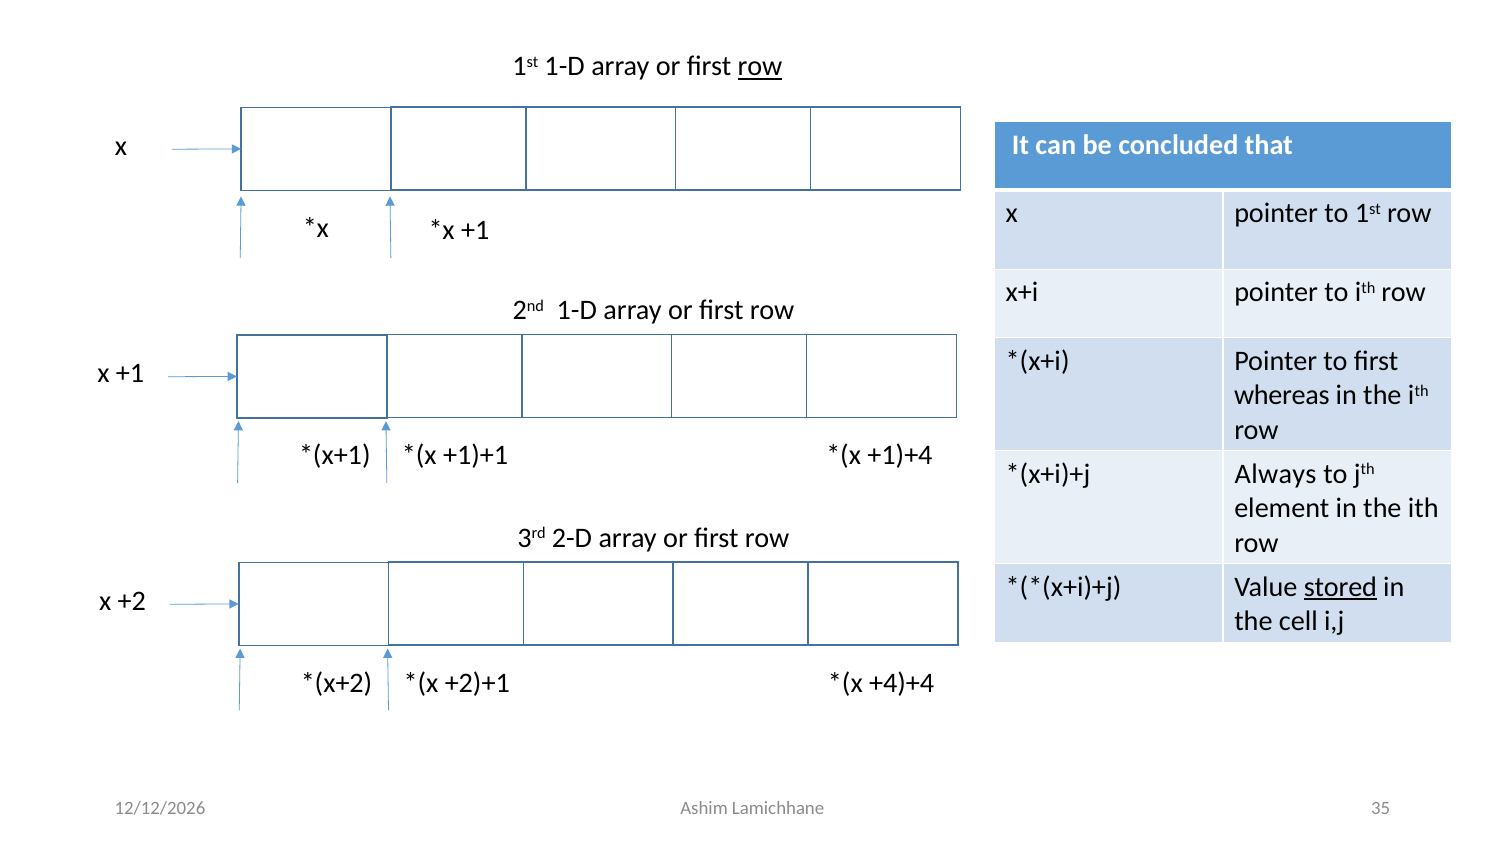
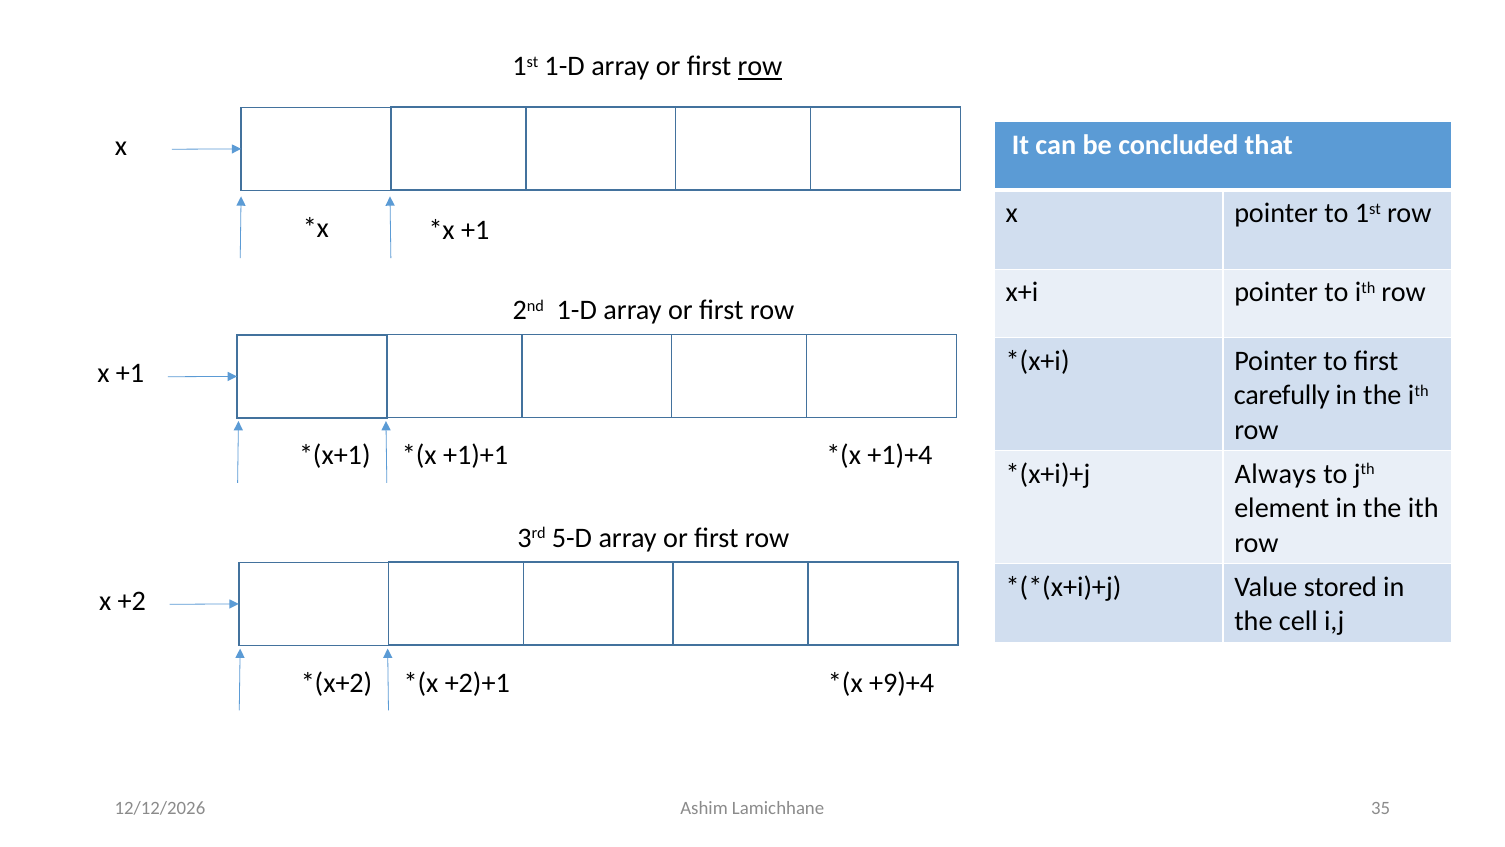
whereas: whereas -> carefully (1282, 395)
2-D: 2-D -> 5-D (572, 538)
stored underline: present -> none (1340, 587)
+4)+4: +4)+4 -> +9)+4 (902, 683)
